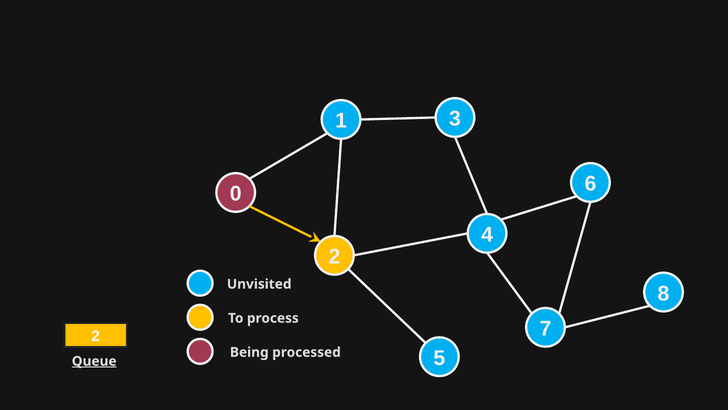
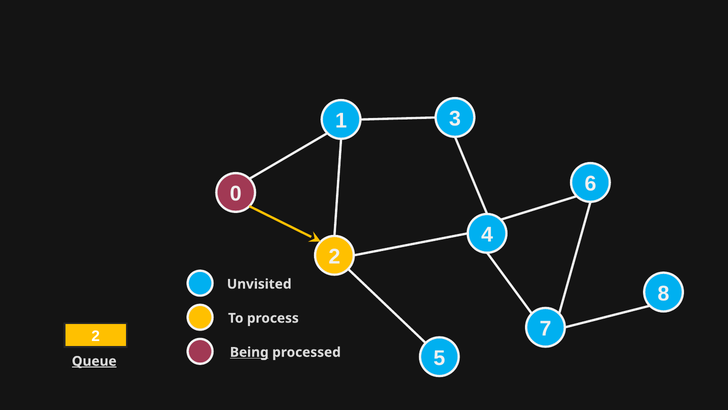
Being underline: none -> present (249, 352)
